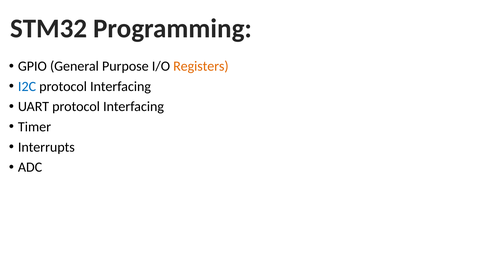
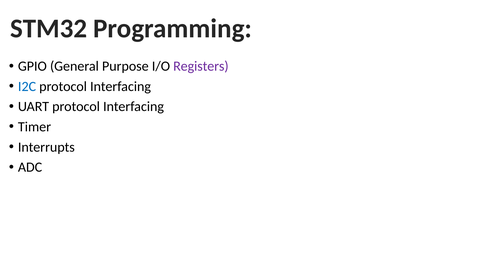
Registers colour: orange -> purple (201, 66)
